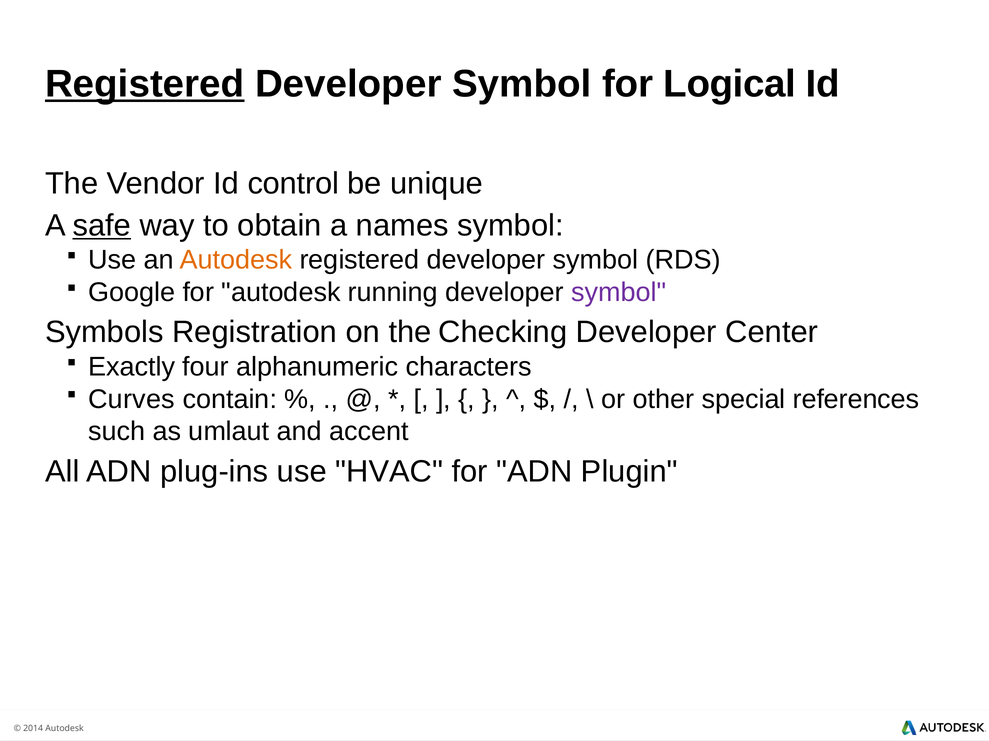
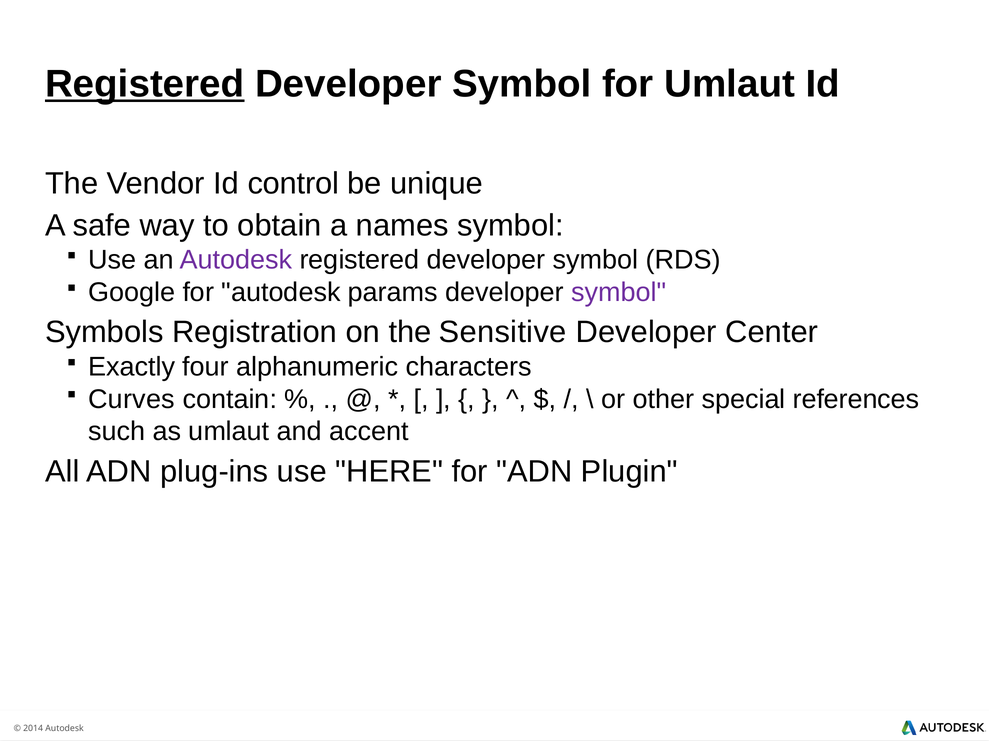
for Logical: Logical -> Umlaut (730, 84)
safe underline: present -> none (102, 226)
Autodesk colour: orange -> purple (236, 260)
running: running -> params (393, 293)
Checking: Checking -> Sensitive (503, 333)
HVAC: HVAC -> HERE (389, 472)
